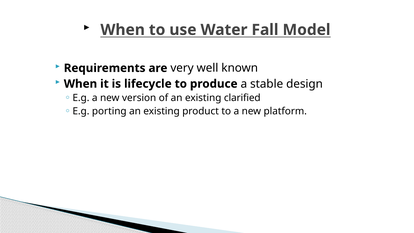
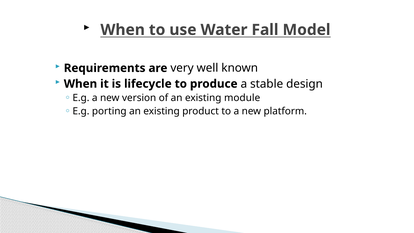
clarified: clarified -> module (242, 98)
